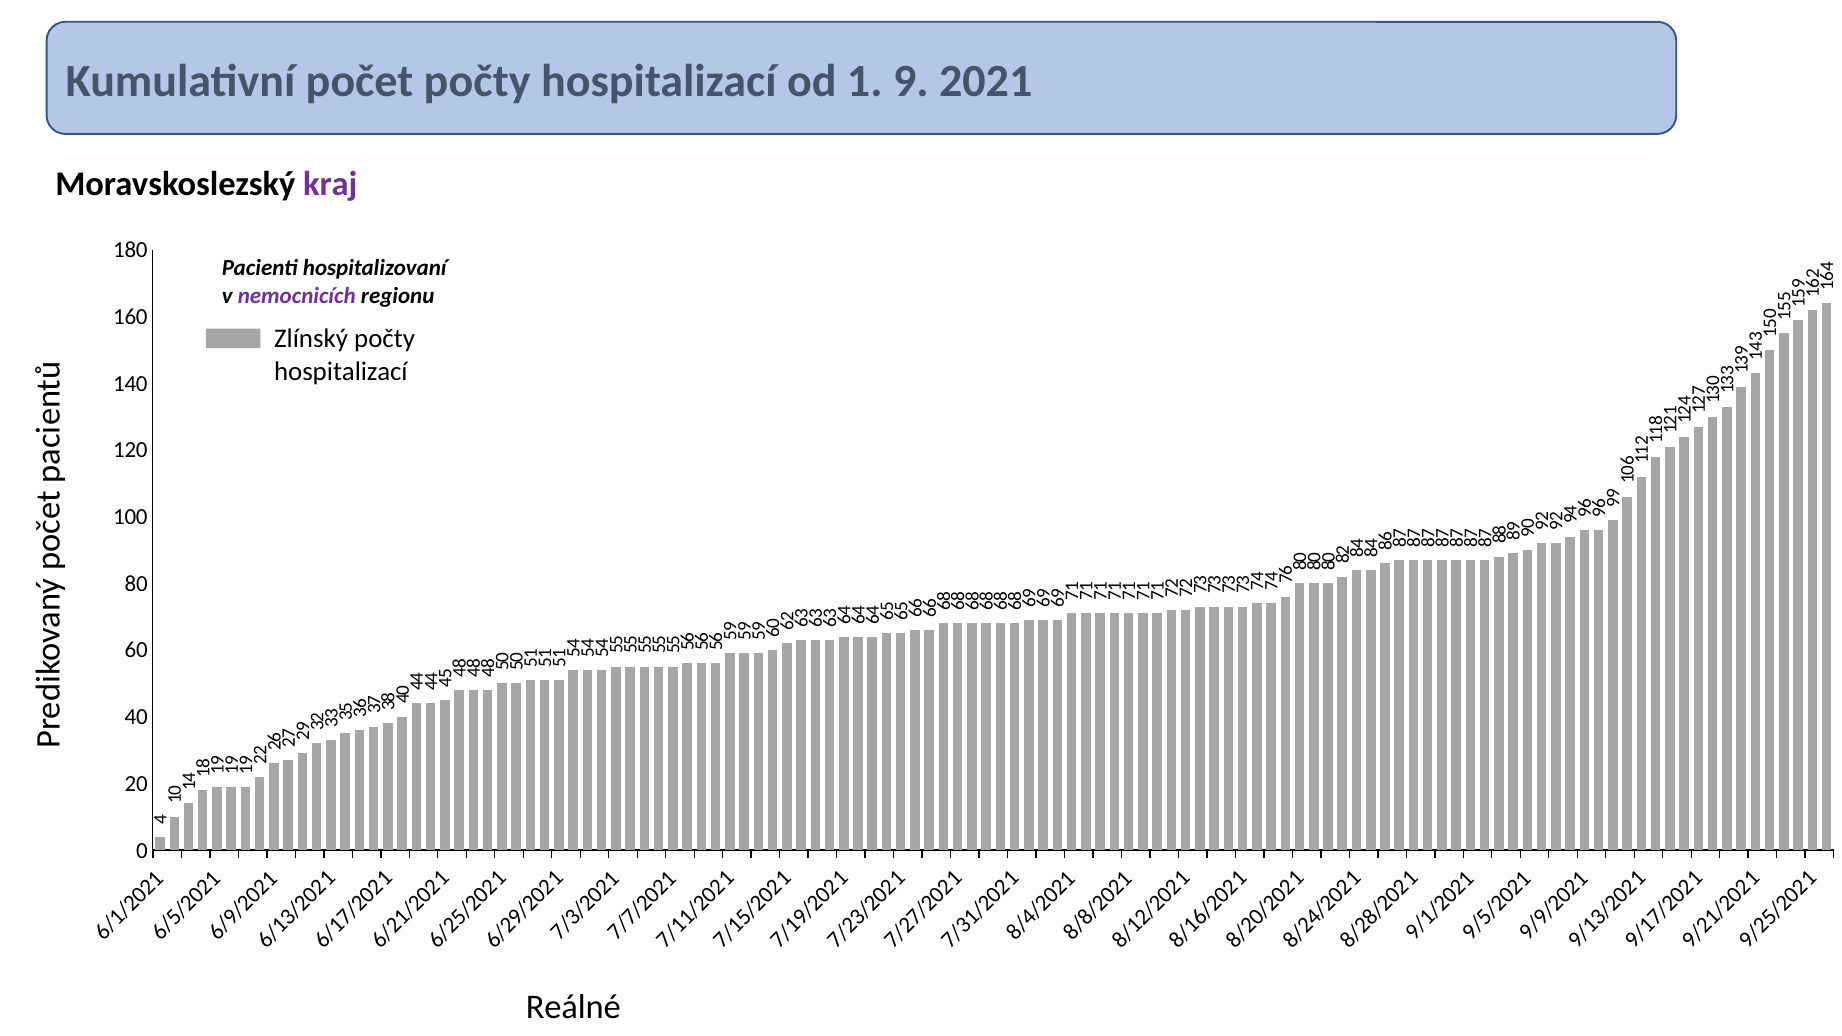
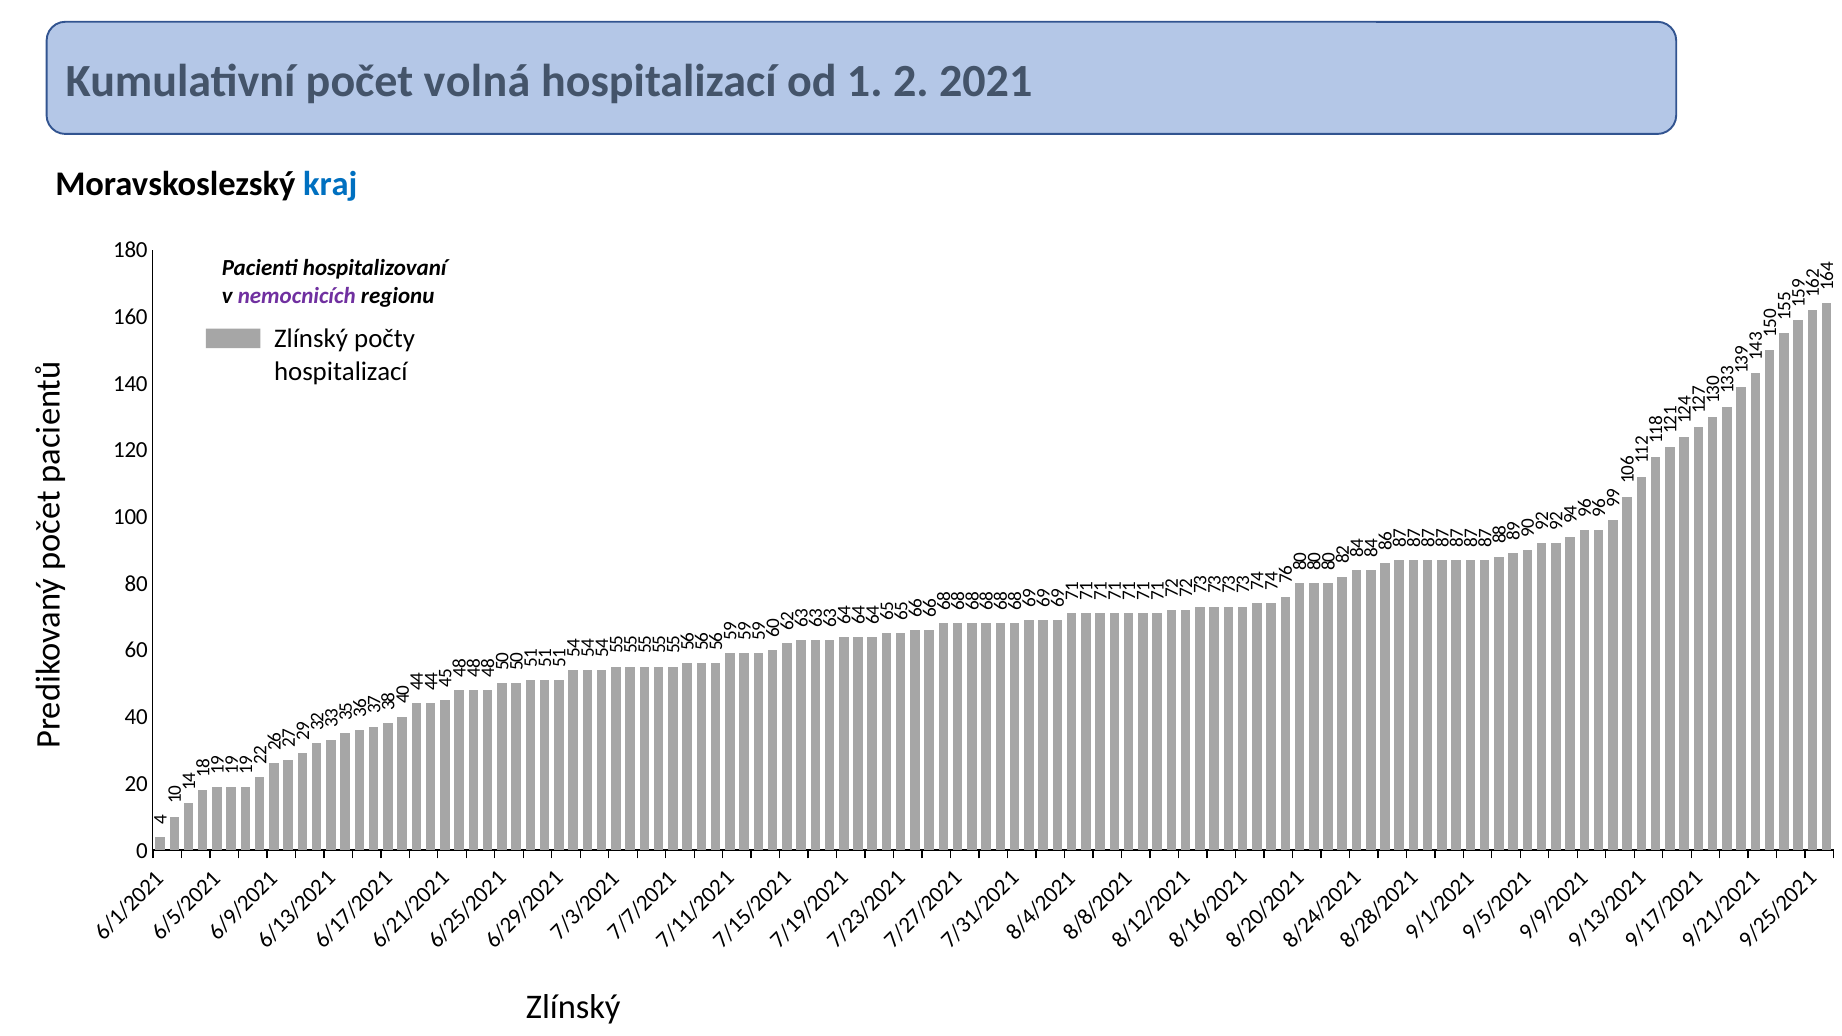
počet počty: počty -> volná (477, 81)
od 1 9: 9 -> 2 (911, 81)
kraj colour: purple -> blue (330, 184)
Reálné: Reálné -> Zlínský (573, 1007)
